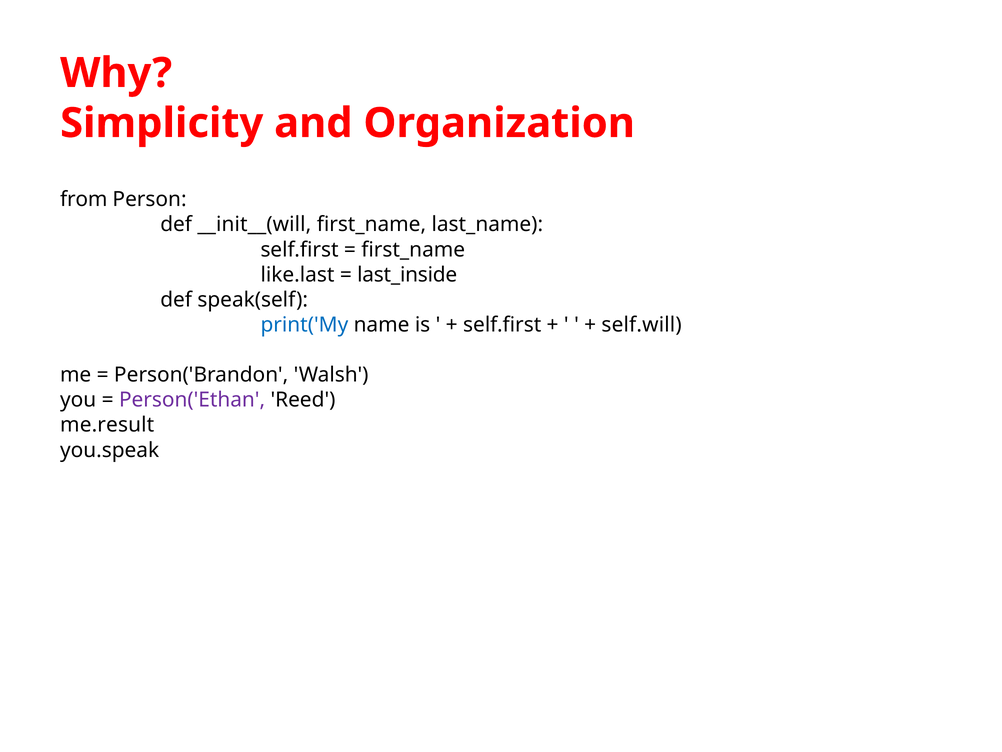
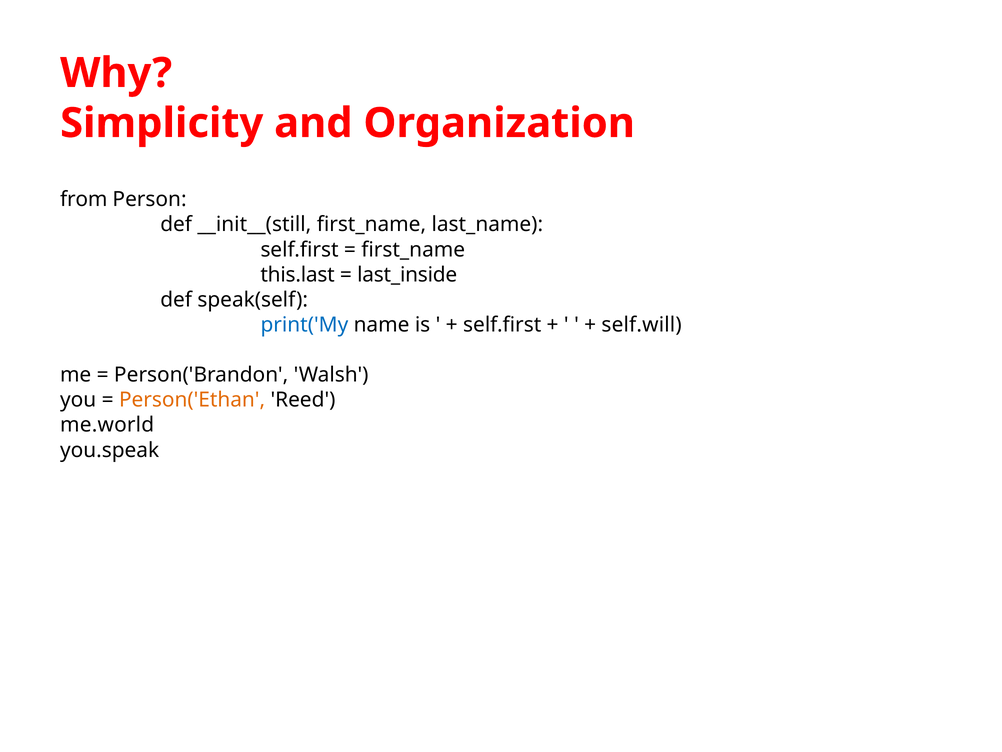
__init__(will: __init__(will -> __init__(still (254, 224)
like.last: like.last -> this.last (298, 275)
Person('Ethan colour: purple -> orange (192, 400)
me.result: me.result -> me.world (107, 425)
